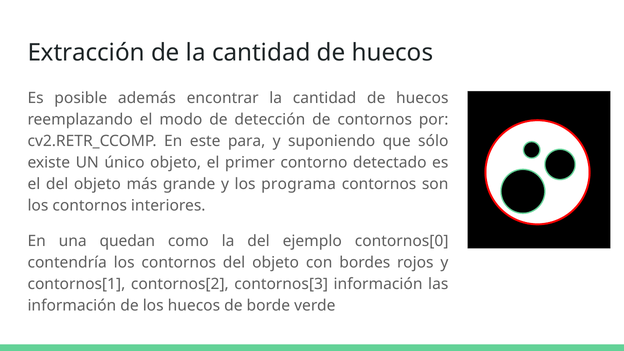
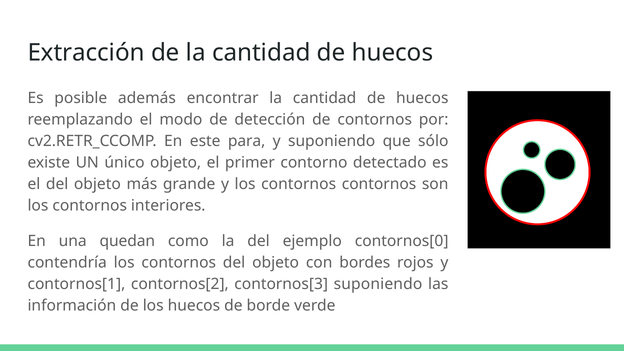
y los programa: programa -> contornos (299, 184)
contornos[3 información: información -> suponiendo (378, 284)
